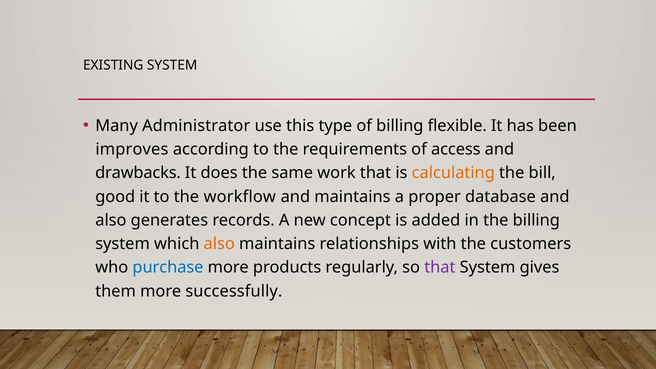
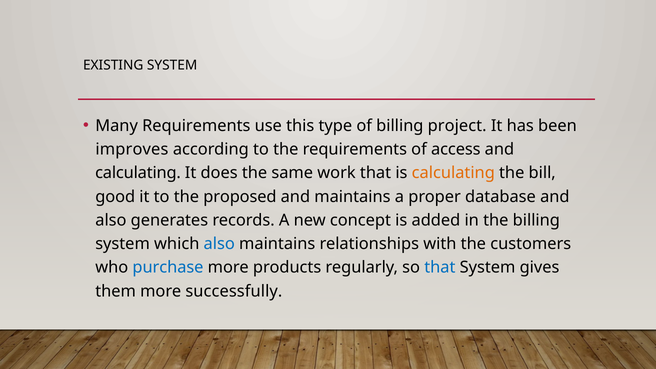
Many Administrator: Administrator -> Requirements (196, 126)
flexible: flexible -> project (457, 126)
drawbacks: drawbacks -> calculating (138, 173)
workflow: workflow -> proposed (240, 197)
also colour: orange -> blue (219, 244)
that colour: purple -> blue (440, 268)
